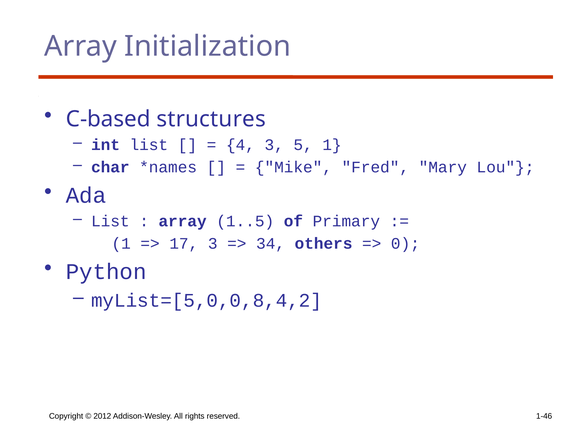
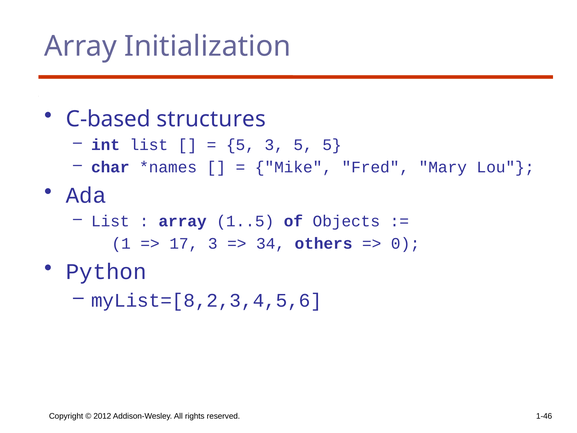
4: 4 -> 5 (240, 145)
5 1: 1 -> 5 (332, 145)
Primary: Primary -> Objects (346, 221)
myList=[5,0,0,8,4,2: myList=[5,0,0,8,4,2 -> myList=[8,2,3,4,5,6 (207, 300)
